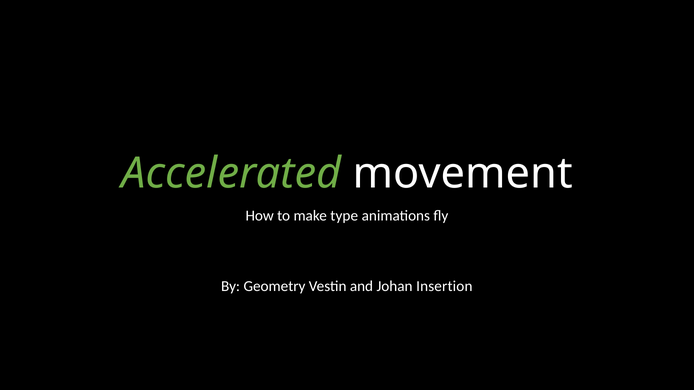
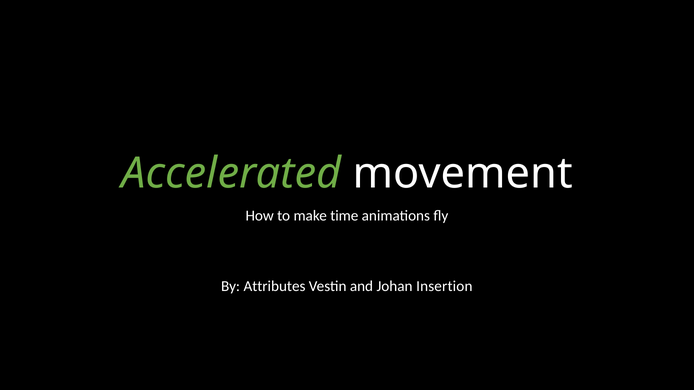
type: type -> time (344, 216)
Geometry: Geometry -> Attributes (274, 287)
